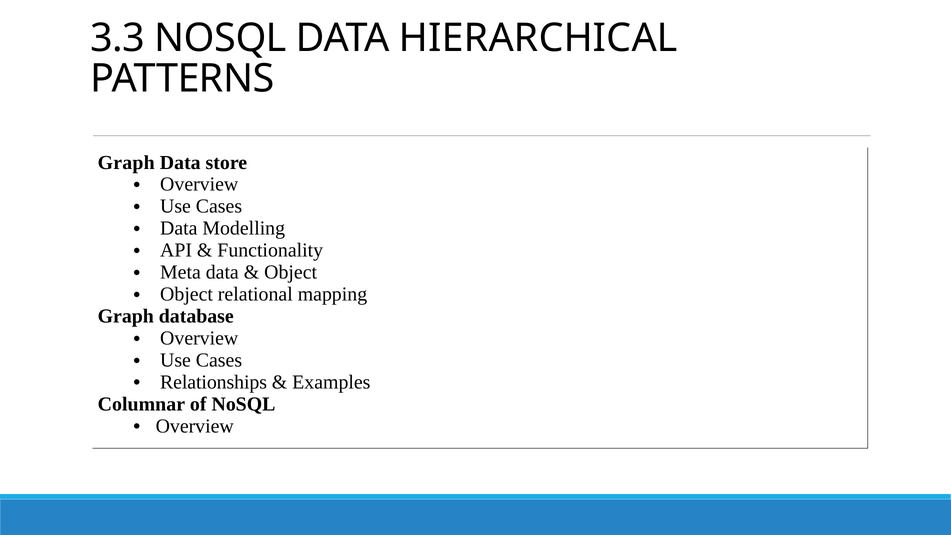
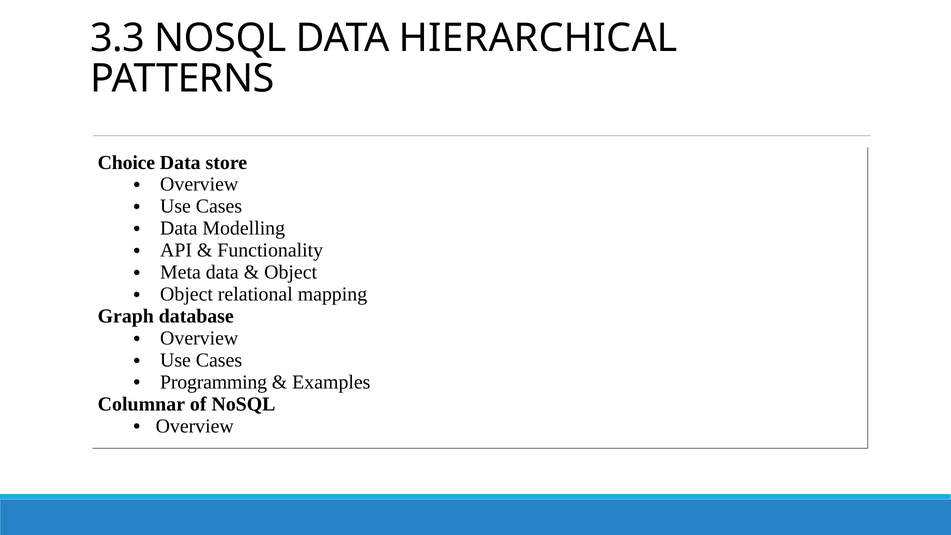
Graph: Graph -> Choice (126, 162)
Relationships: Relationships -> Programming (214, 382)
